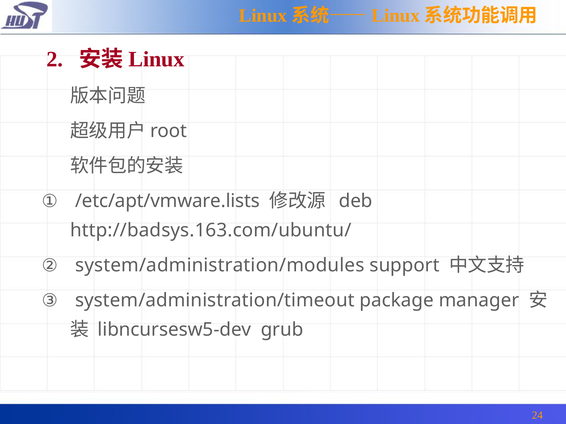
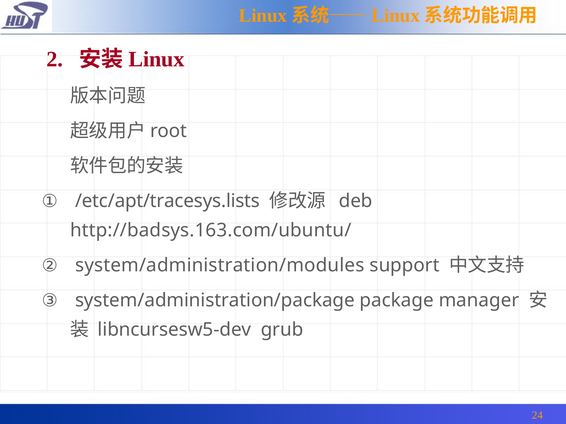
/etc/apt/vmware.lists: /etc/apt/vmware.lists -> /etc/apt/tracesys.lists (167, 201)
system/administration/timeout: system/administration/timeout -> system/administration/package (215, 301)
